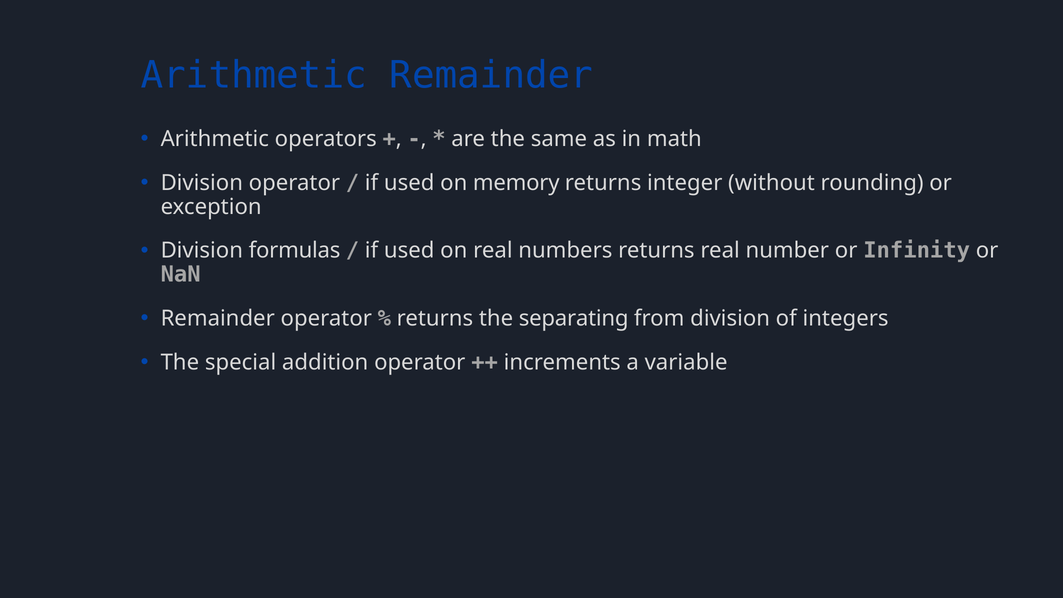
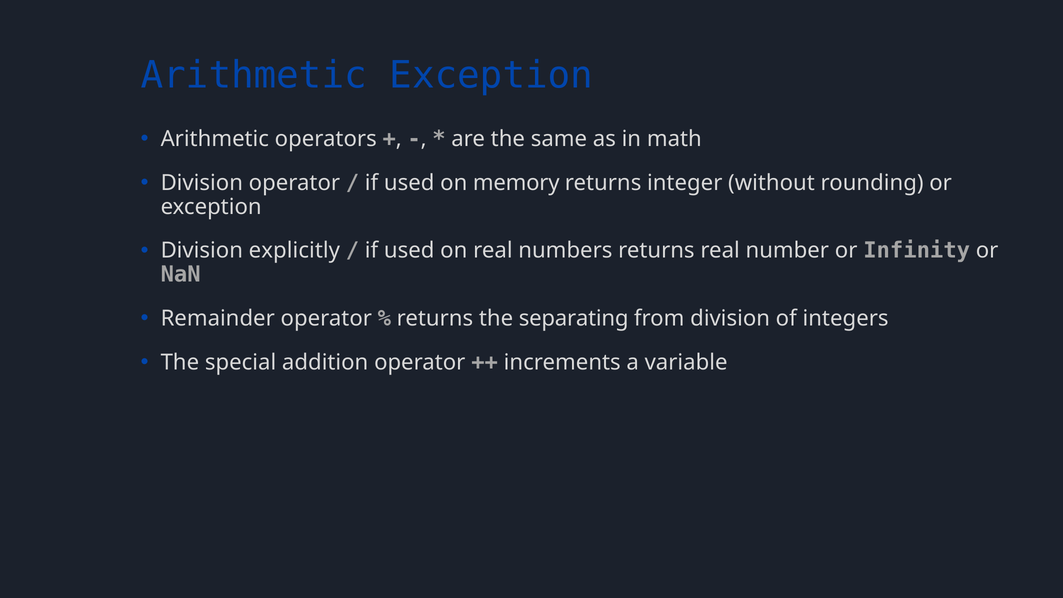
Arithmetic Remainder: Remainder -> Exception (491, 75)
formulas: formulas -> explicitly (294, 251)
